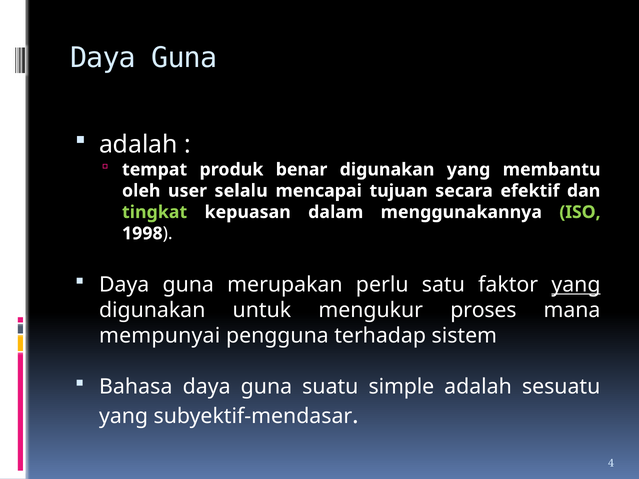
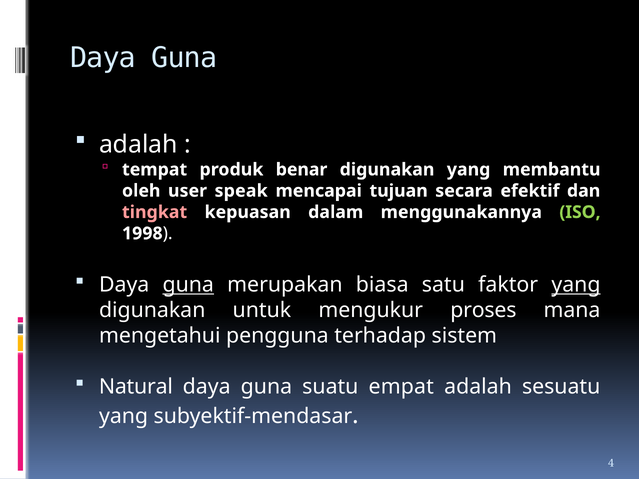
selalu: selalu -> speak (241, 191)
tingkat colour: light green -> pink (155, 212)
guna underline: none -> present (188, 285)
perlu: perlu -> biasa (382, 285)
mempunyai: mempunyai -> mengetahui (160, 336)
Bahasa: Bahasa -> Natural (136, 387)
simple: simple -> empat (401, 387)
